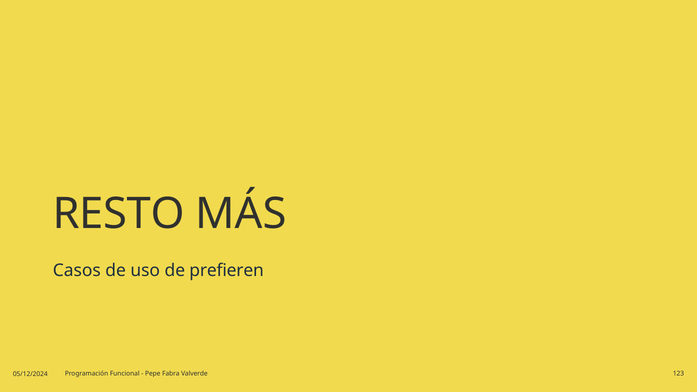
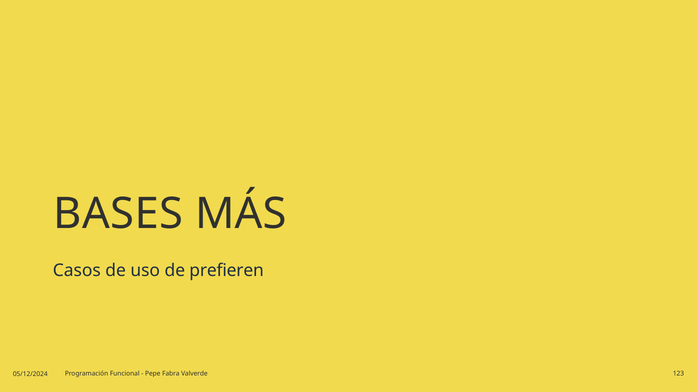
RESTO: RESTO -> BASES (118, 214)
